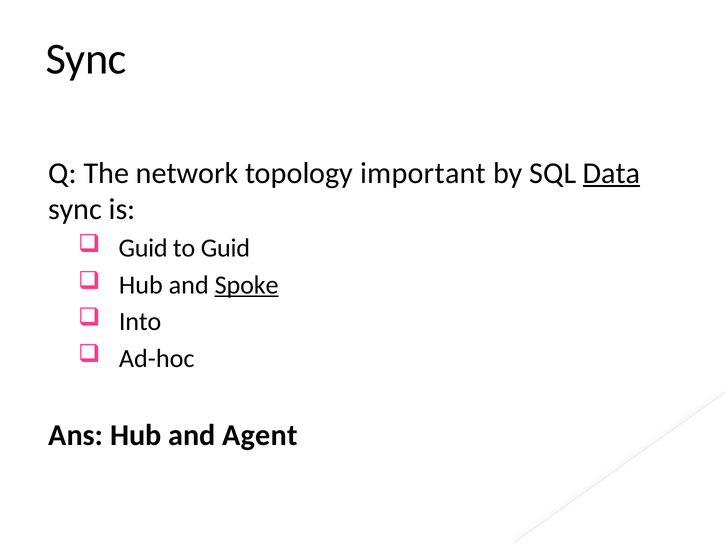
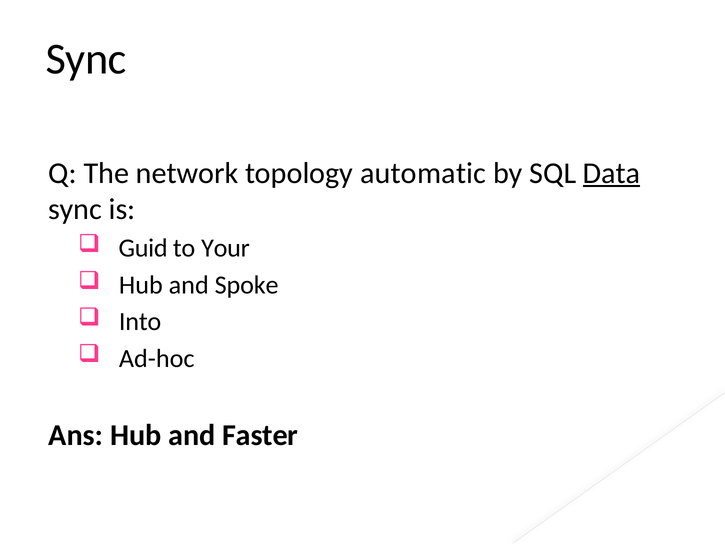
important: important -> automatic (423, 173)
to Guid: Guid -> Your (225, 248)
Spoke underline: present -> none (247, 285)
Agent: Agent -> Faster (260, 435)
